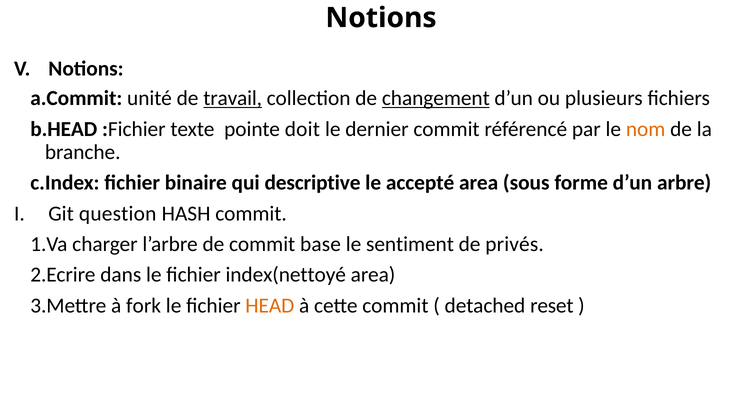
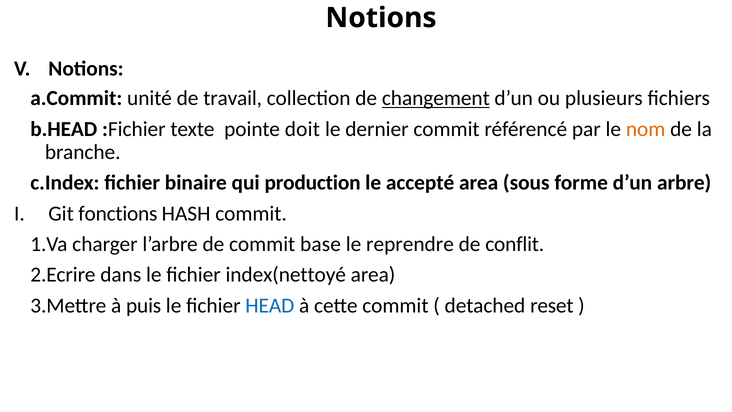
travail underline: present -> none (233, 98)
descriptive: descriptive -> production (313, 183)
question: question -> fonctions (118, 213)
sentiment: sentiment -> reprendre (410, 244)
privés: privés -> conflit (515, 244)
fork: fork -> puis (144, 305)
HEAD colour: orange -> blue (270, 305)
